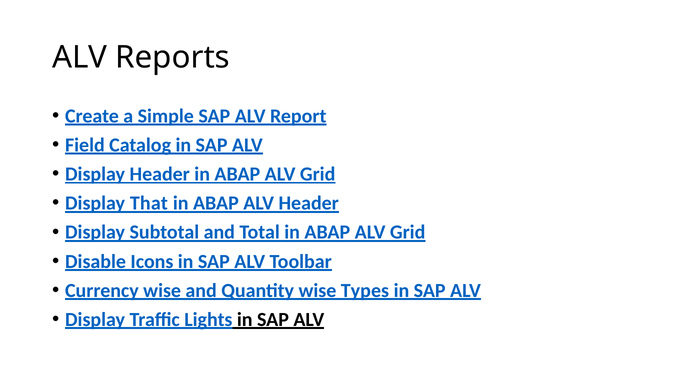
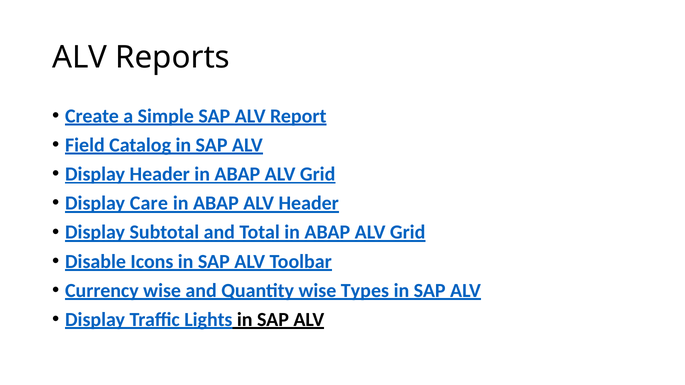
That: That -> Care (149, 203)
